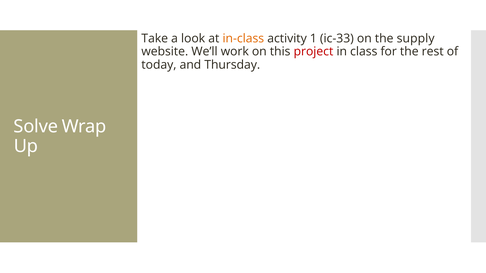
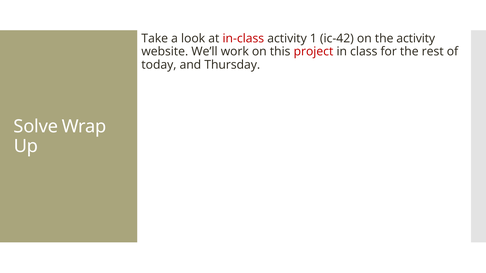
in-class colour: orange -> red (243, 39)
ic-33: ic-33 -> ic-42 (337, 39)
the supply: supply -> activity (416, 39)
